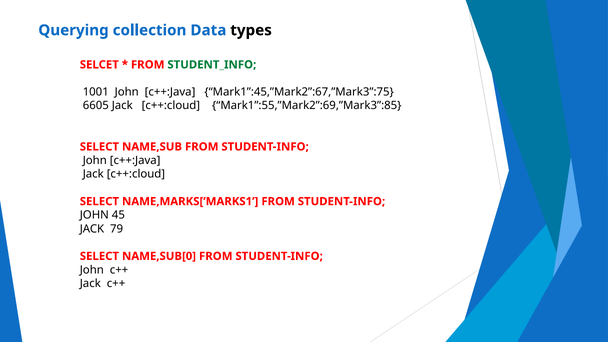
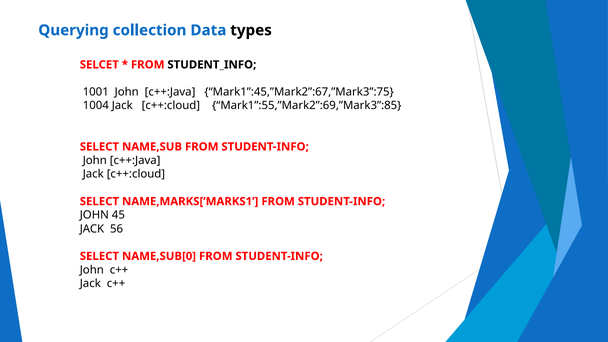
STUDENT_INFO colour: green -> black (212, 65)
6605: 6605 -> 1004 (96, 106)
79: 79 -> 56 (117, 229)
